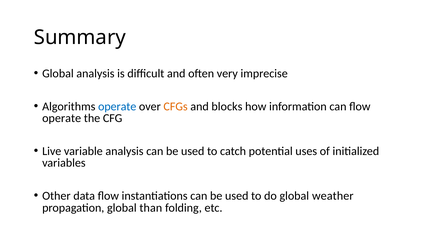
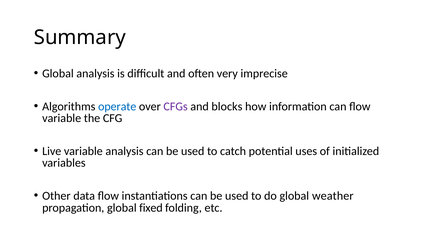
CFGs colour: orange -> purple (176, 106)
operate: operate -> variable (62, 118)
than: than -> fixed (151, 207)
